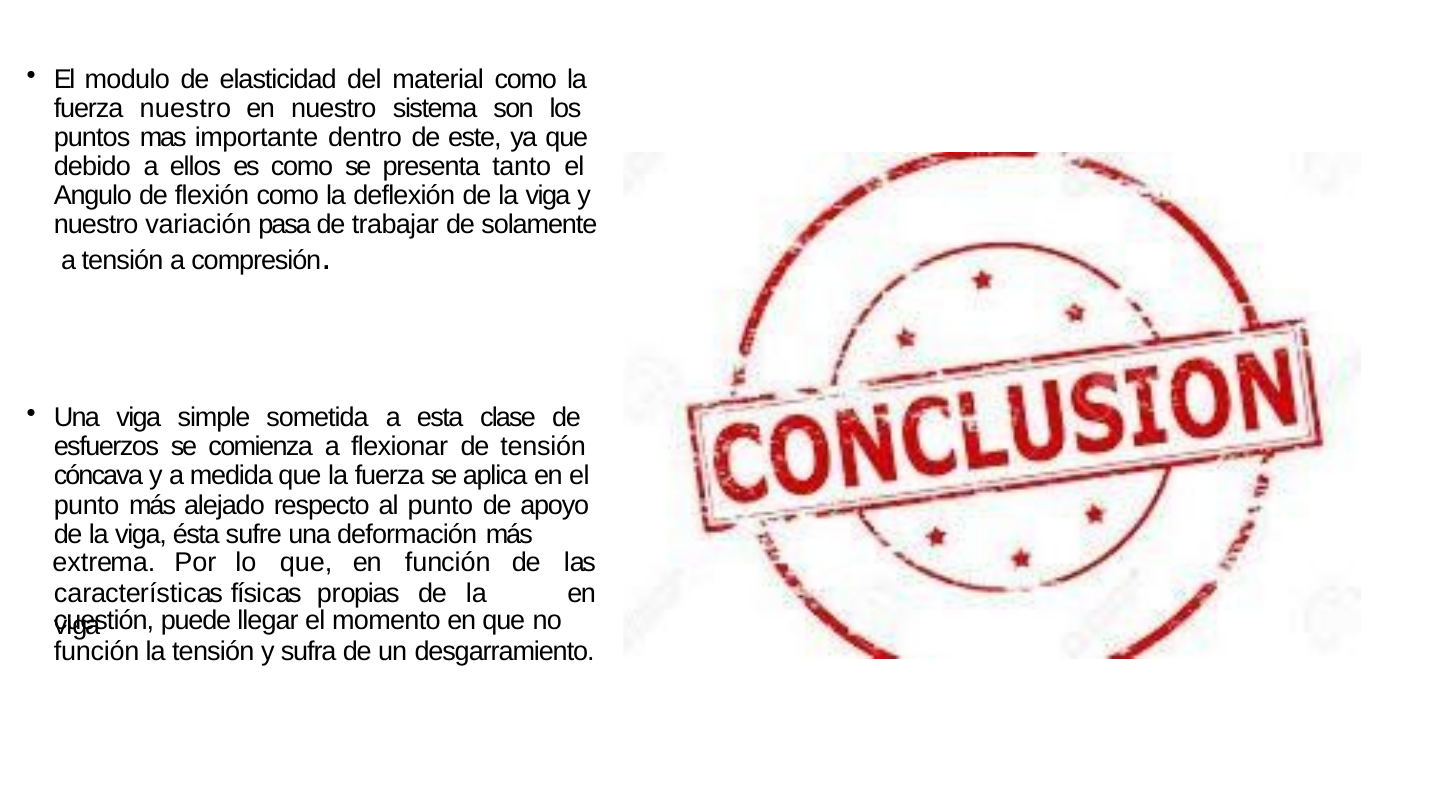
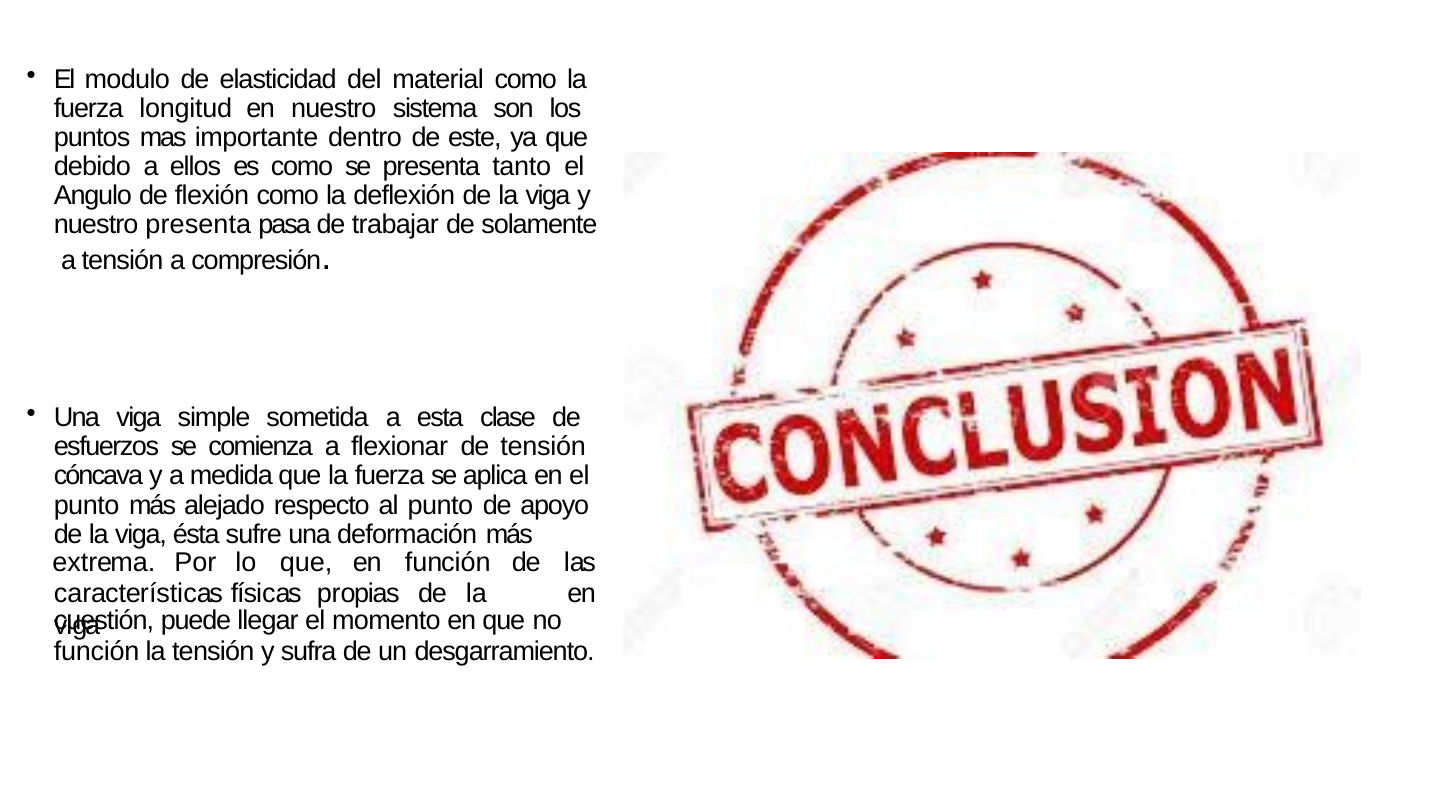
fuerza nuestro: nuestro -> longitud (186, 109)
nuestro variación: variación -> presenta (198, 224)
